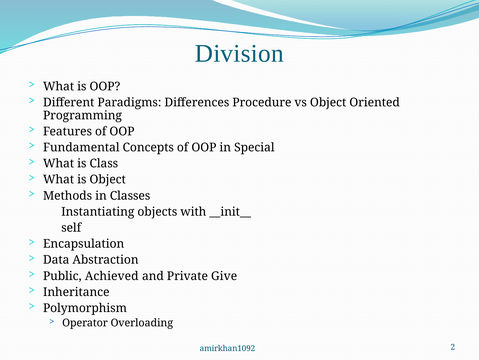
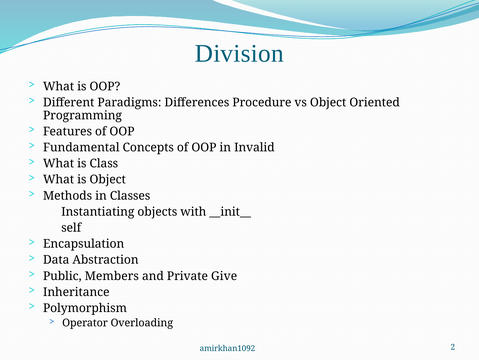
Special: Special -> Invalid (254, 147)
Achieved: Achieved -> Members (112, 275)
